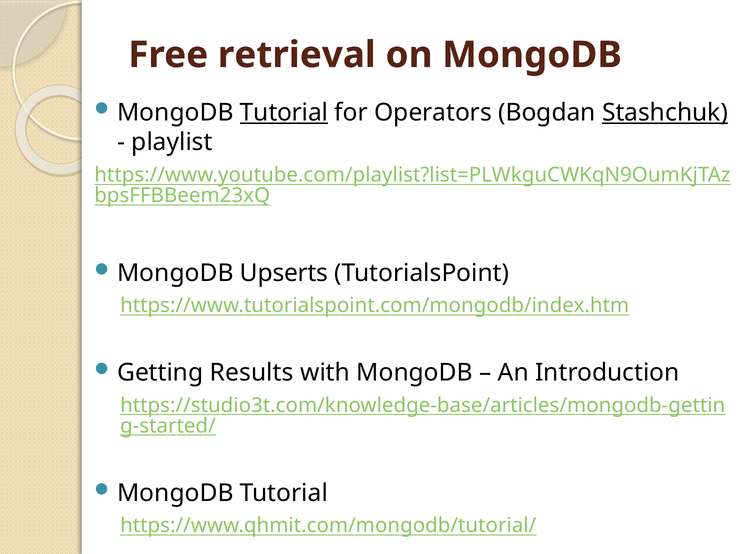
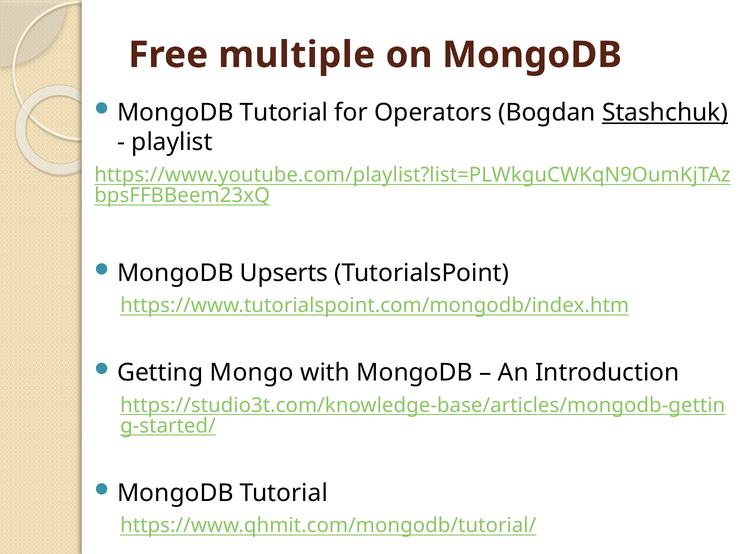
retrieval: retrieval -> multiple (297, 55)
Tutorial underline: present -> none (284, 112)
Results: Results -> Mongo (252, 372)
